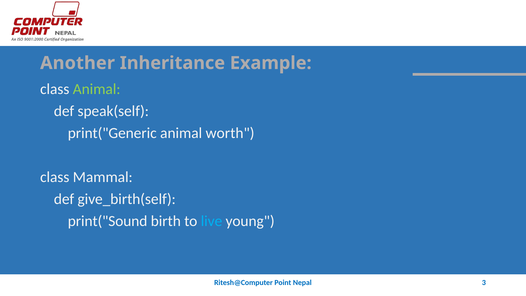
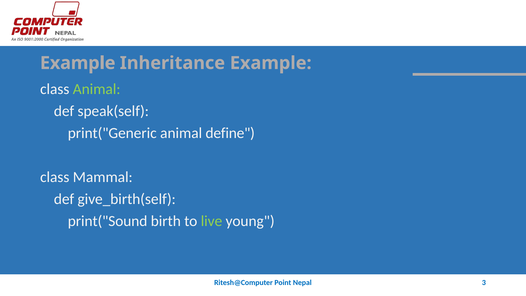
Another: Another -> Example (78, 63)
worth: worth -> define (230, 133)
live colour: light blue -> light green (211, 221)
